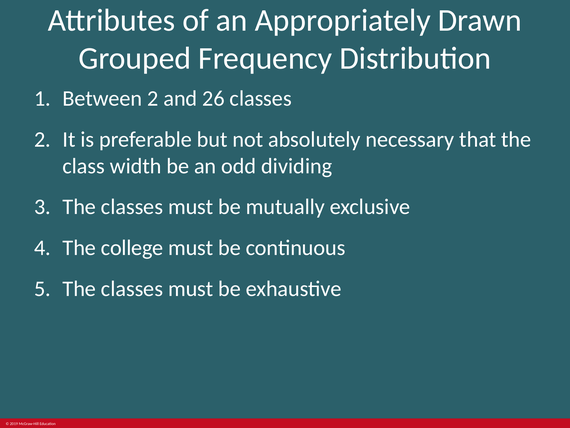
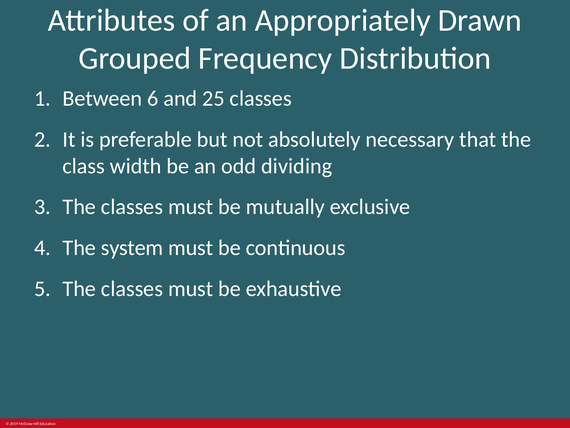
Between 2: 2 -> 6 (153, 98)
26: 26 -> 25 (213, 98)
college: college -> system (132, 248)
